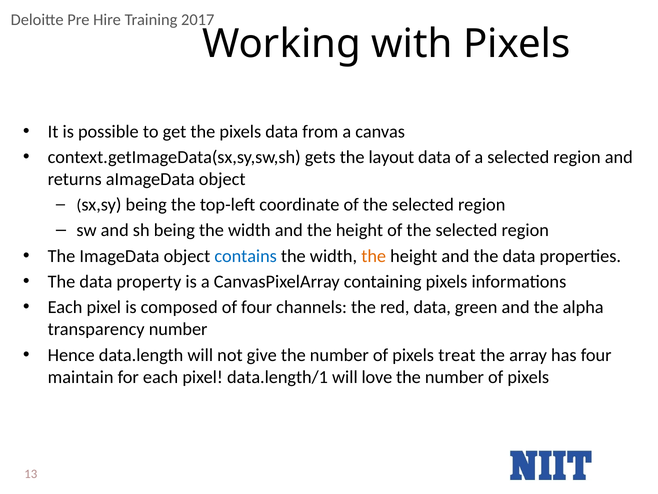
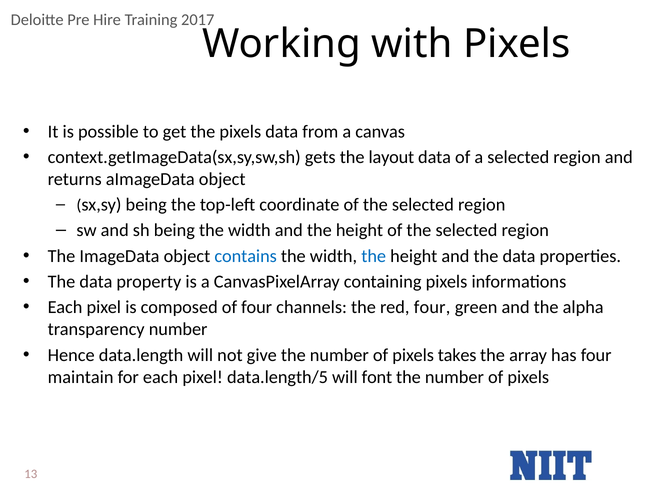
the colour: orange -> blue (374, 256)
red data: data -> four (432, 307)
treat: treat -> takes (457, 355)
data.length/1: data.length/1 -> data.length/5 (277, 377)
love: love -> font (377, 377)
